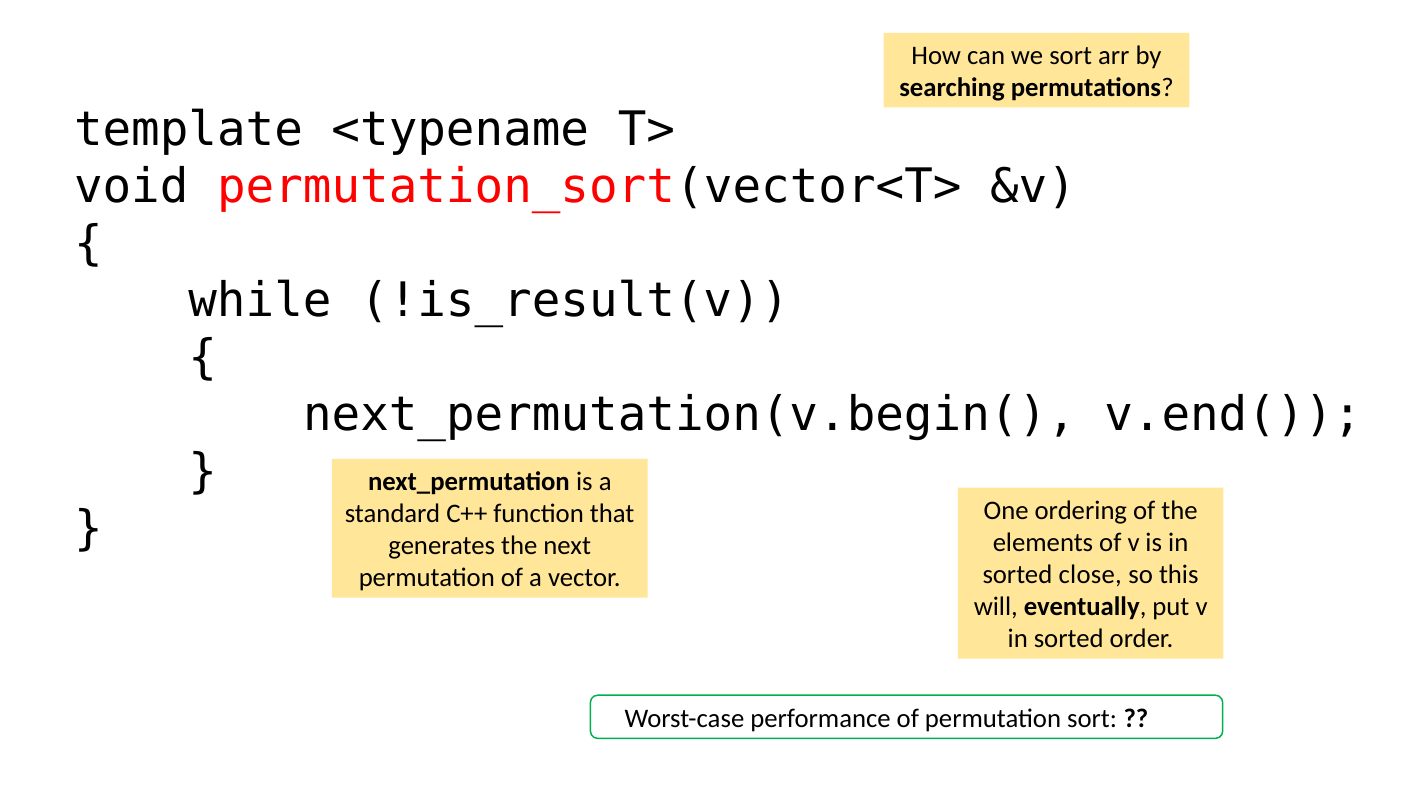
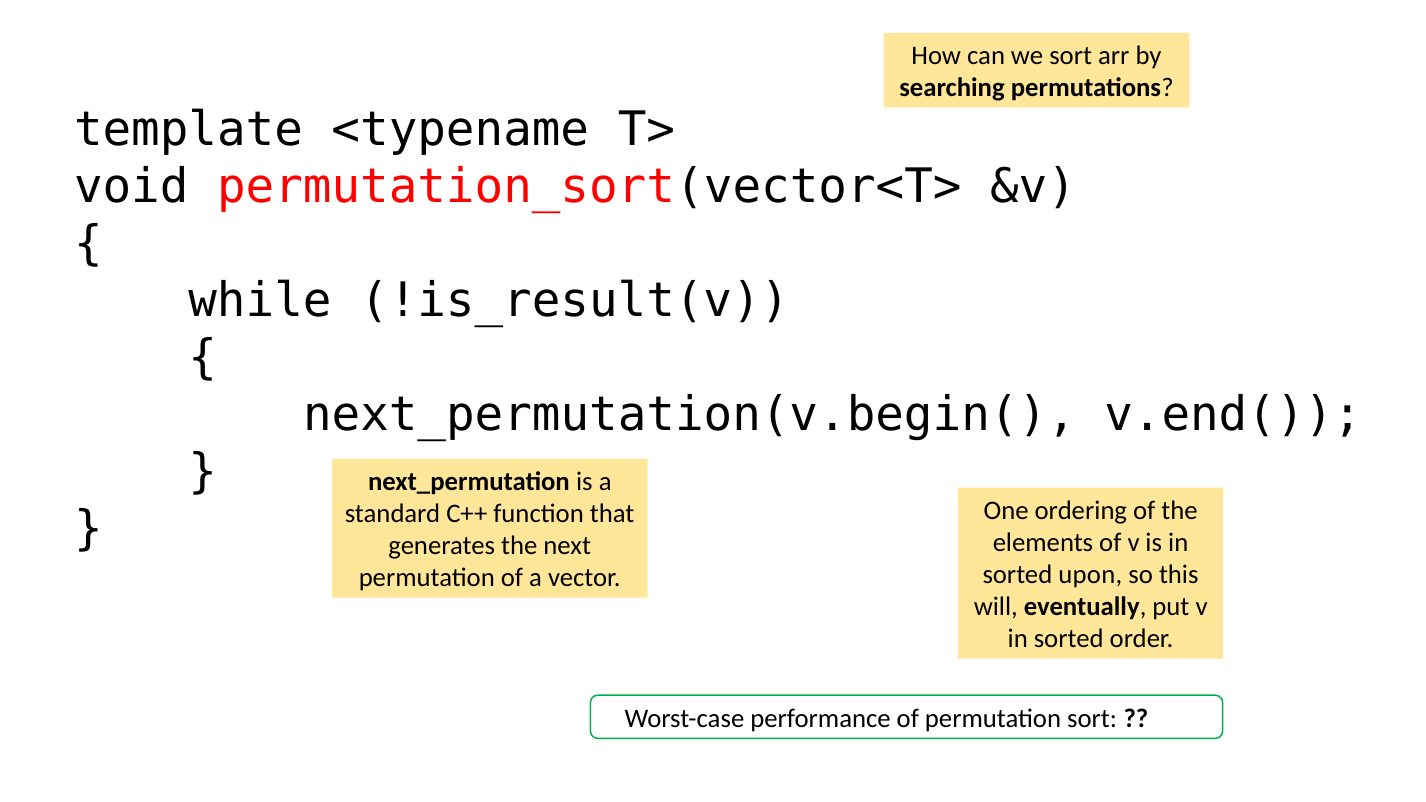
close: close -> upon (1090, 575)
